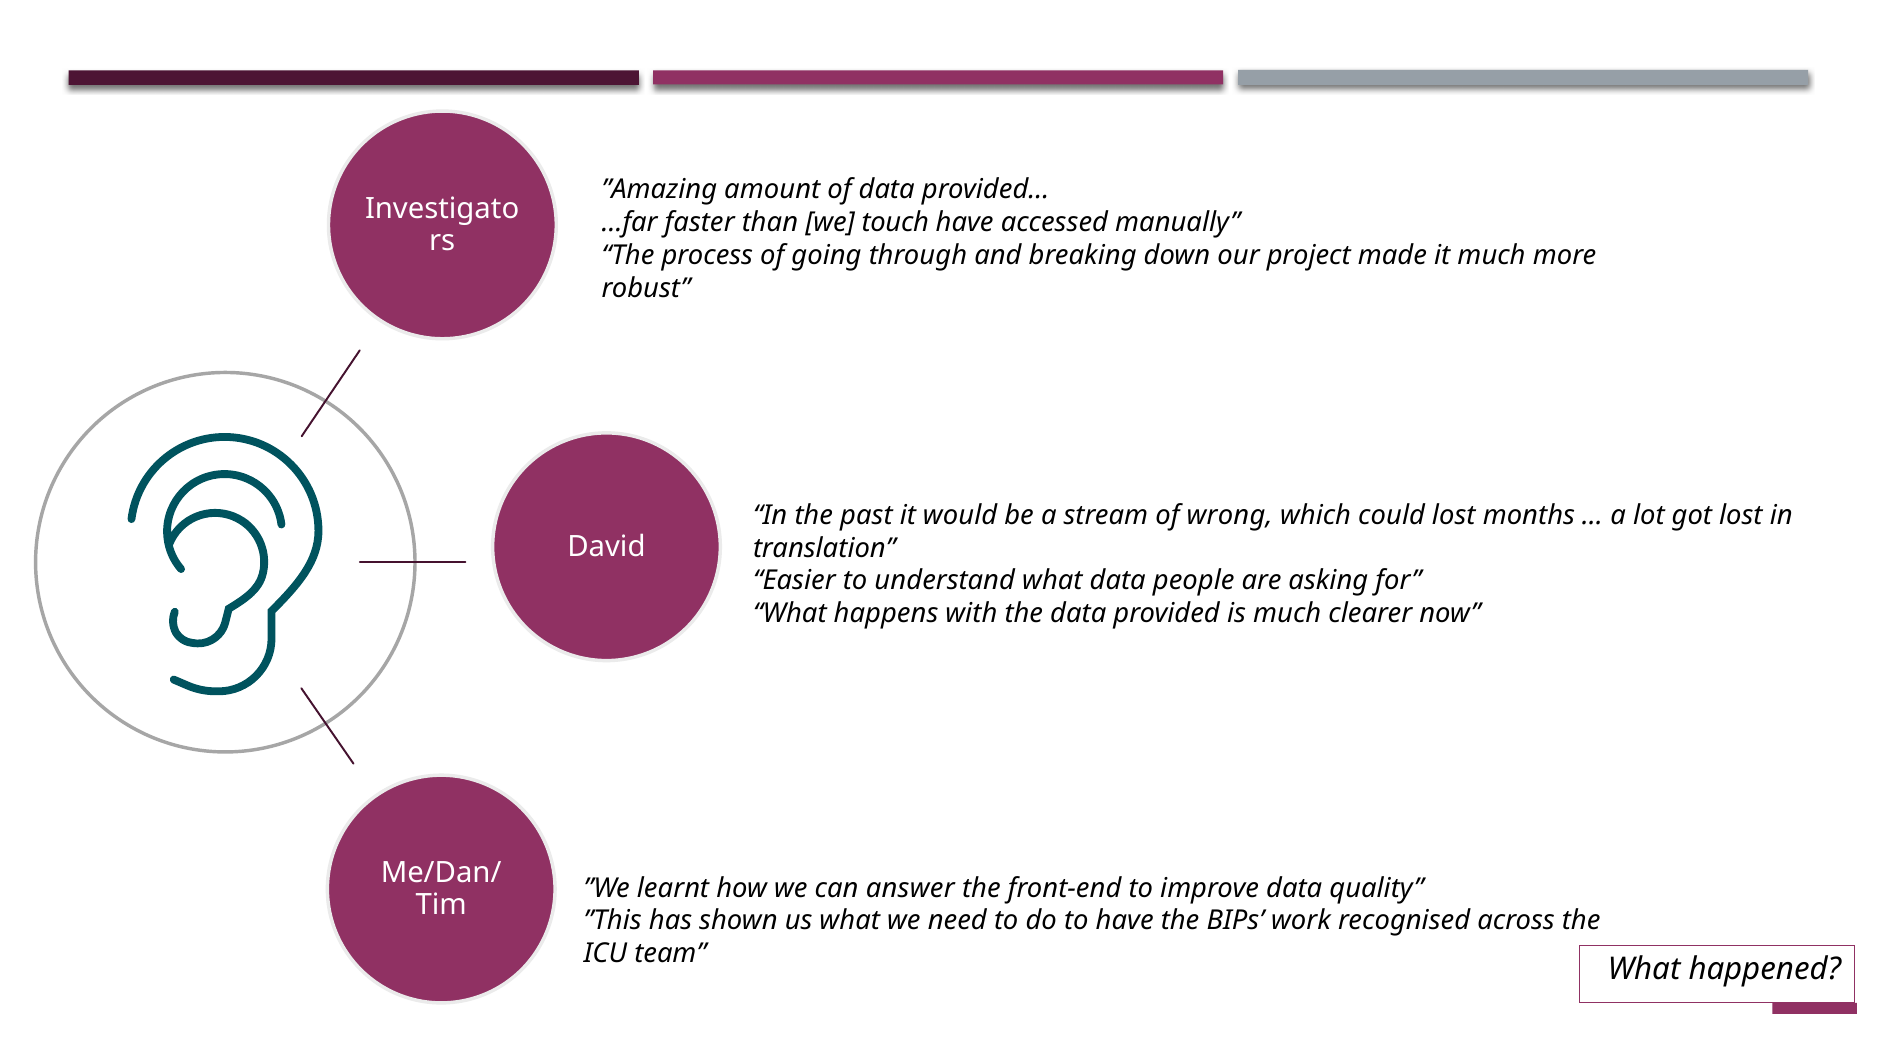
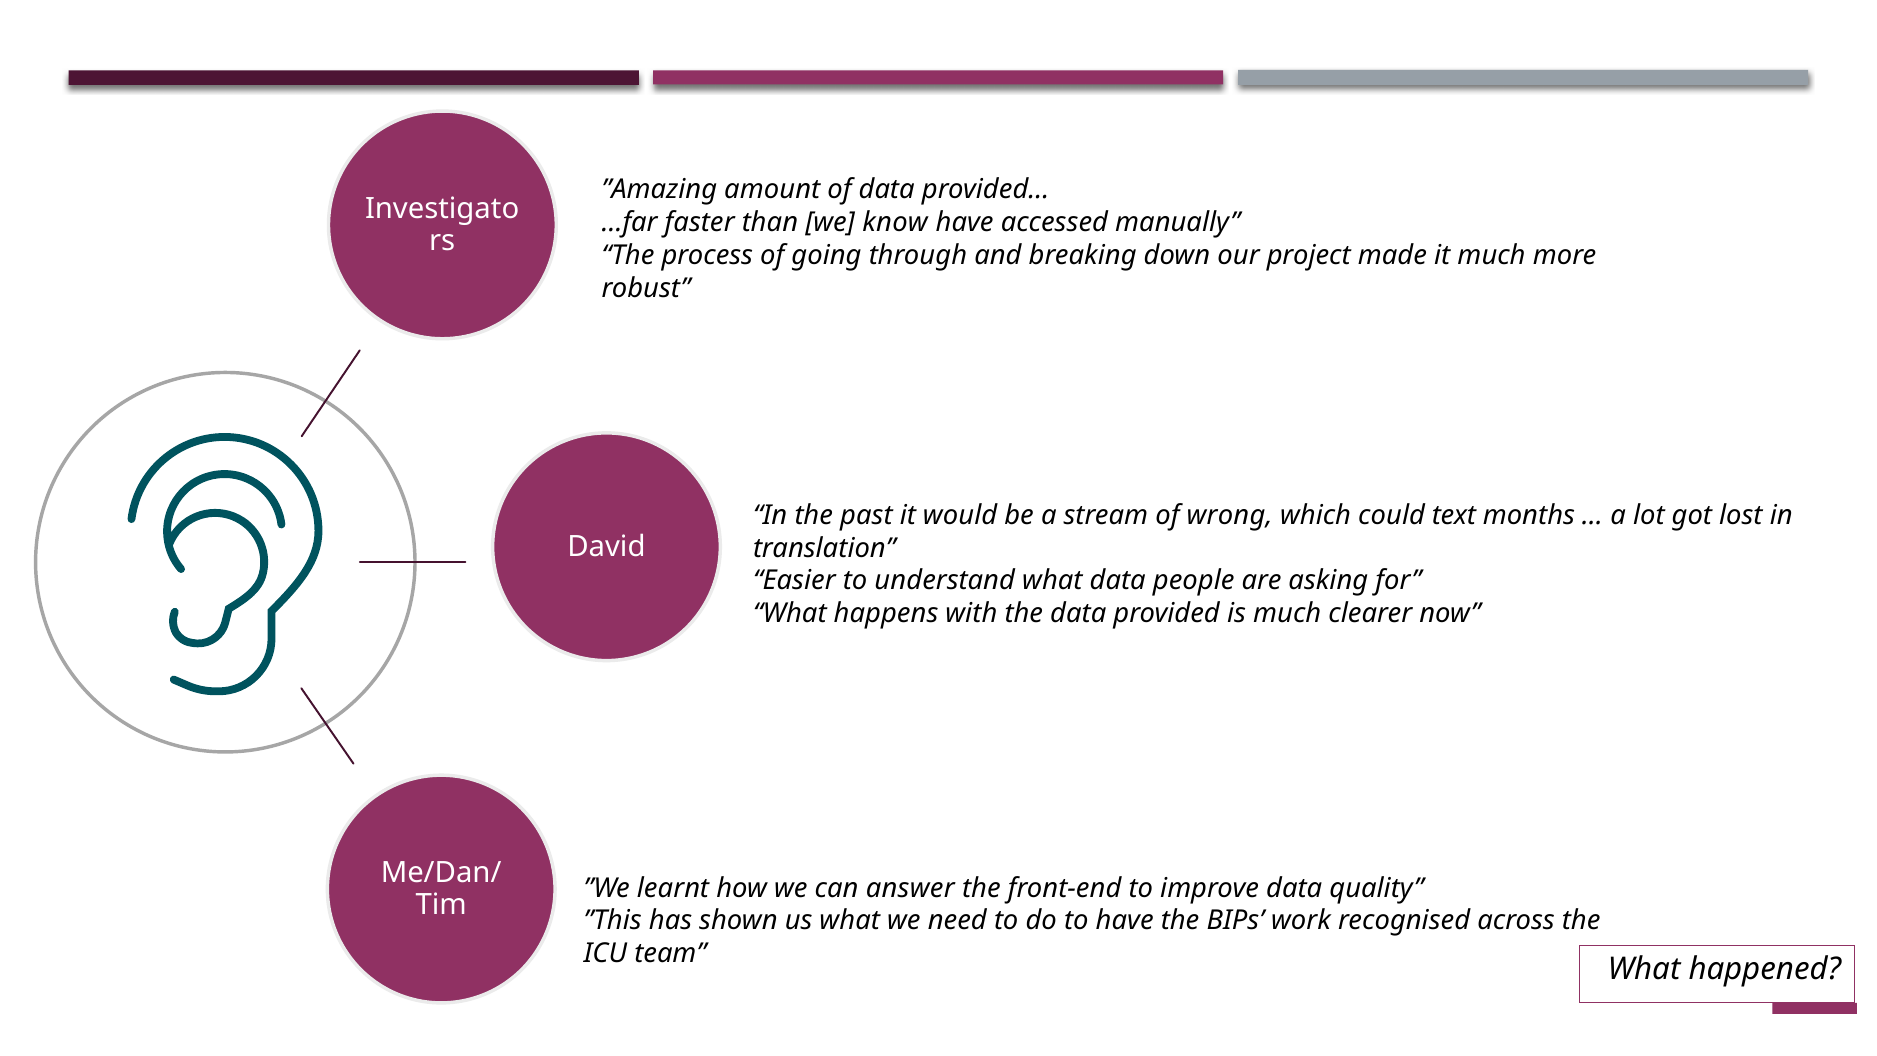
touch: touch -> know (895, 222)
could lost: lost -> text (1454, 515)
